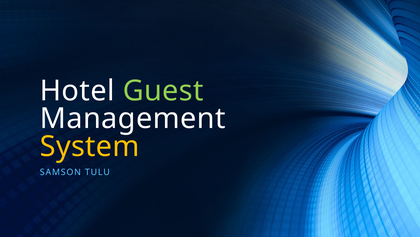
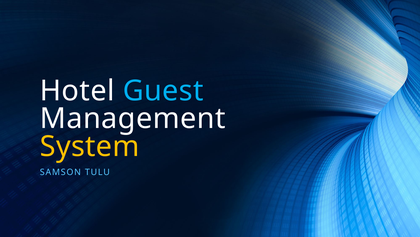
Guest colour: light green -> light blue (163, 91)
